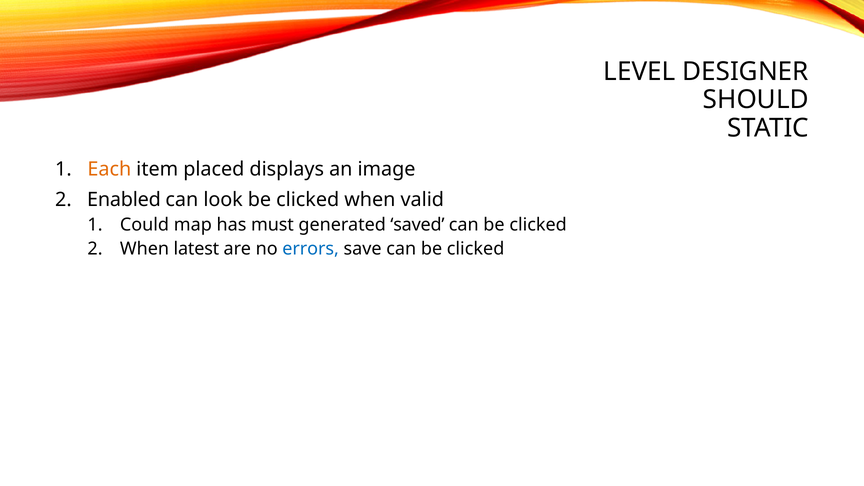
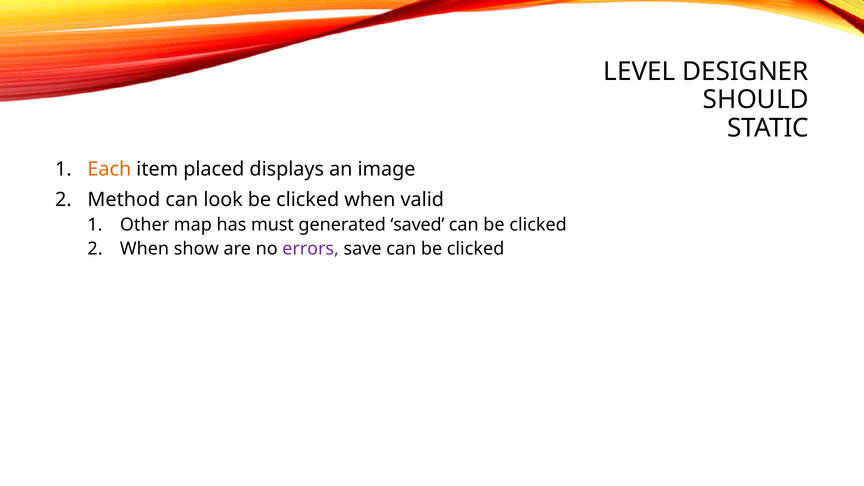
Enabled: Enabled -> Method (124, 200)
Could: Could -> Other (144, 225)
latest: latest -> show (196, 249)
errors colour: blue -> purple (311, 249)
